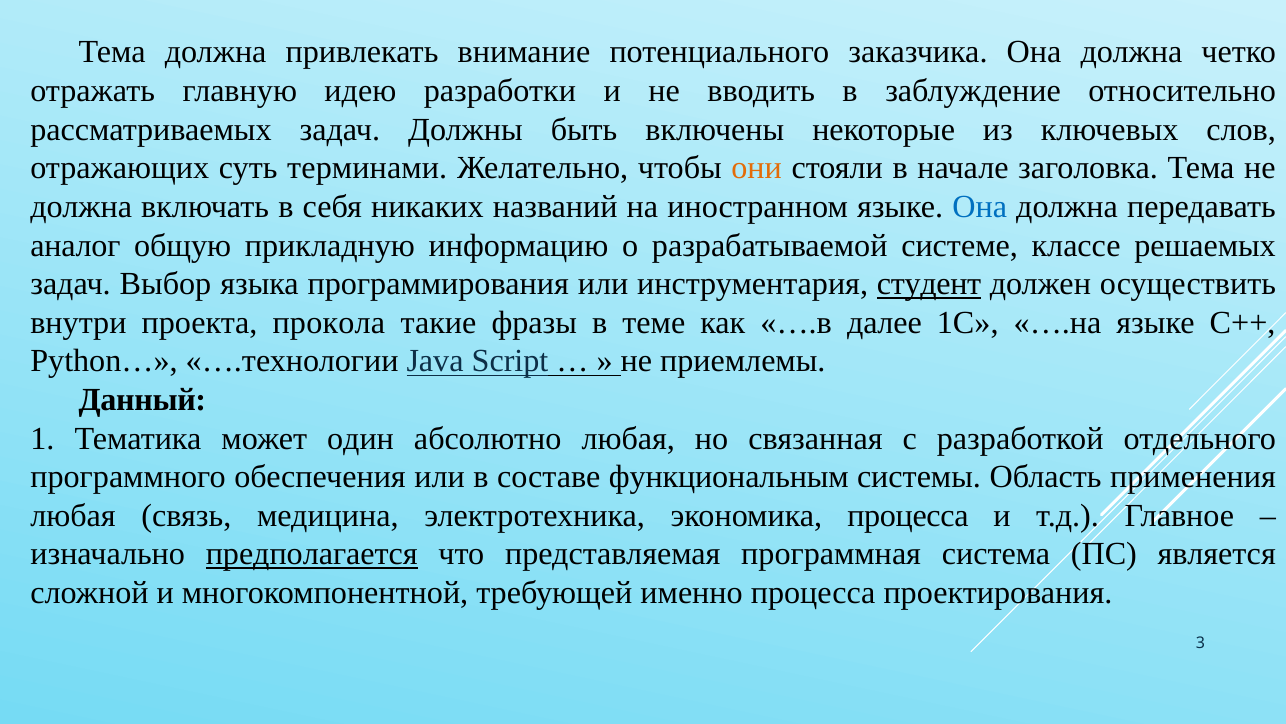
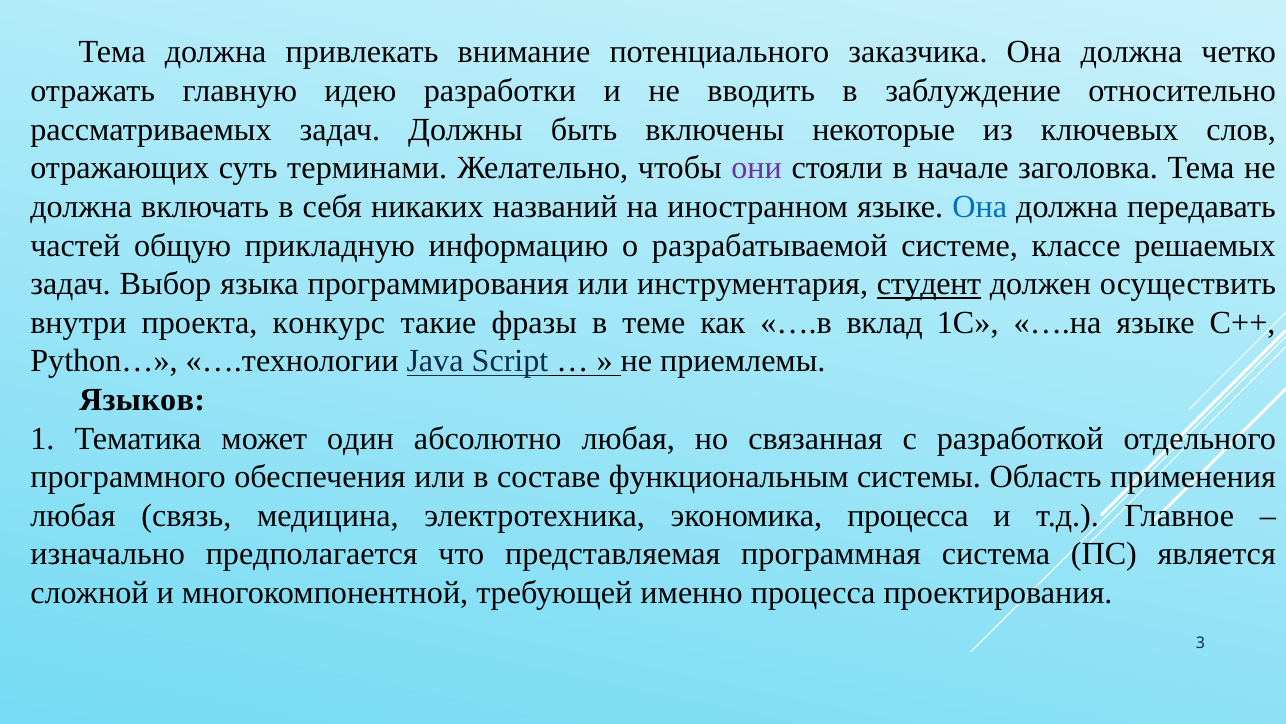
они colour: orange -> purple (757, 168)
аналог: аналог -> частей (75, 245)
прокола: прокола -> конкурс (329, 322)
далее: далее -> вклад (885, 322)
Данный: Данный -> Языков (142, 399)
предполагается underline: present -> none (312, 554)
